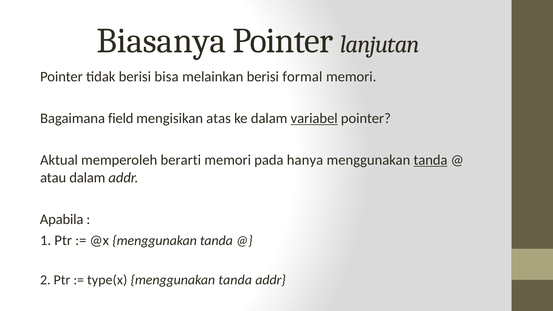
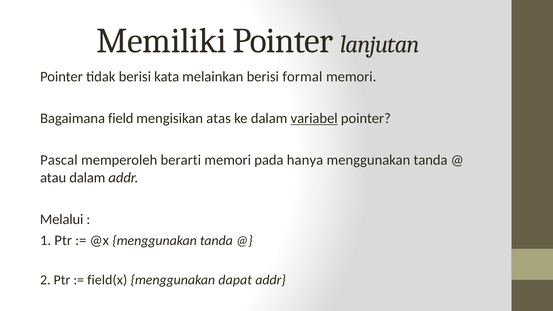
Biasanya: Biasanya -> Memiliki (161, 41)
bisa: bisa -> kata (167, 77)
Aktual: Aktual -> Pascal (59, 160)
tanda underline: present -> none (431, 160)
Apabila: Apabila -> Melalui (62, 219)
type(x: type(x -> field(x (107, 280)
tanda: tanda -> dapat (235, 280)
